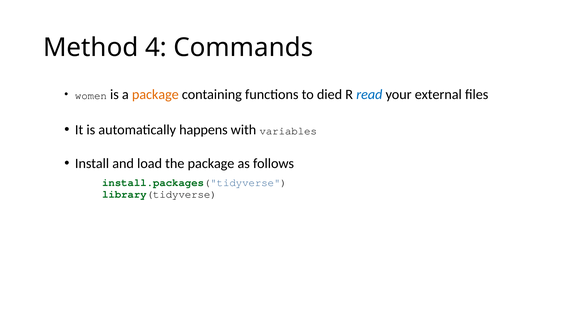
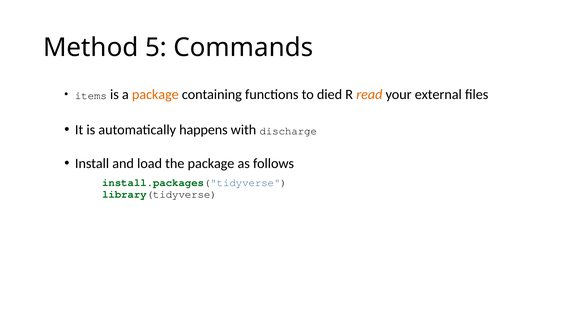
4: 4 -> 5 (156, 48)
women: women -> items (91, 96)
read colour: blue -> orange (369, 94)
variables: variables -> discharge (288, 131)
